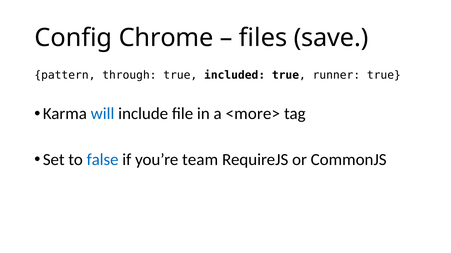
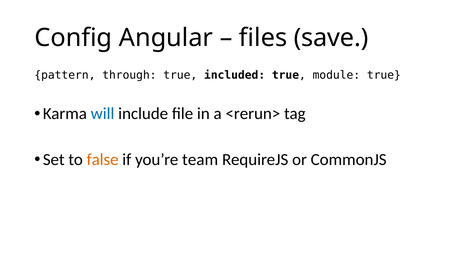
Chrome: Chrome -> Angular (166, 38)
runner: runner -> module (336, 75)
<more>: <more> -> <rerun> (253, 114)
false colour: blue -> orange (103, 160)
